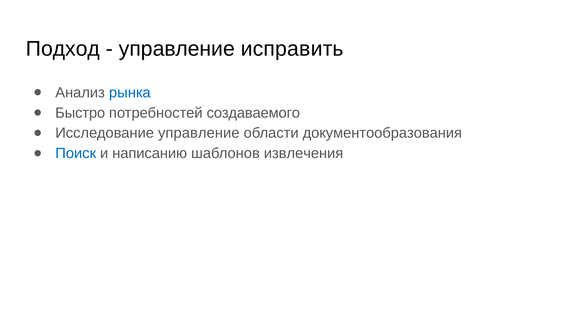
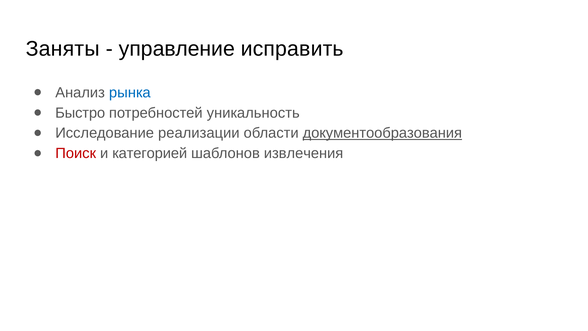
Подход: Подход -> Заняты (63, 49)
создаваемого: создаваемого -> уникальность (253, 113)
Исследование управление: управление -> реализации (199, 133)
документообразования underline: none -> present (382, 133)
Поиск colour: blue -> red (76, 153)
написанию: написанию -> категорией (150, 153)
